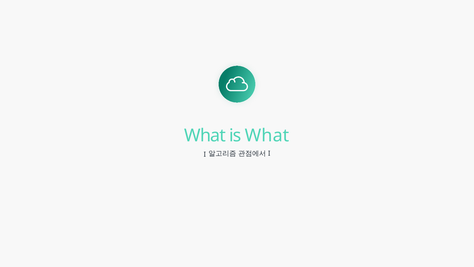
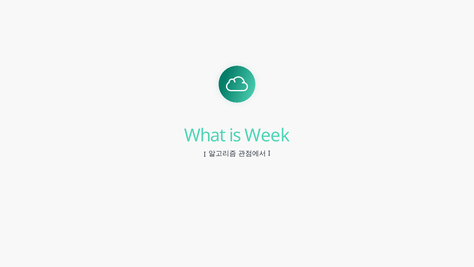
is What: What -> Week (267, 135)
